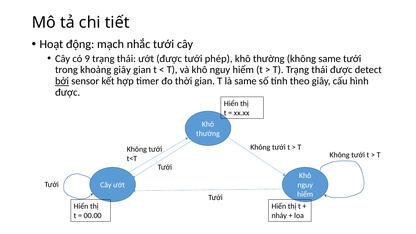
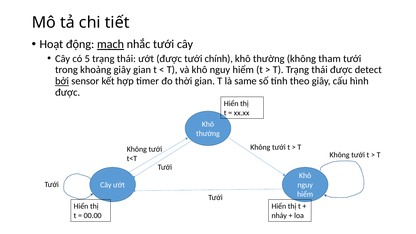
mạch underline: none -> present (111, 44)
9: 9 -> 5 (87, 59)
phép: phép -> chính (219, 59)
không same: same -> tham (330, 59)
